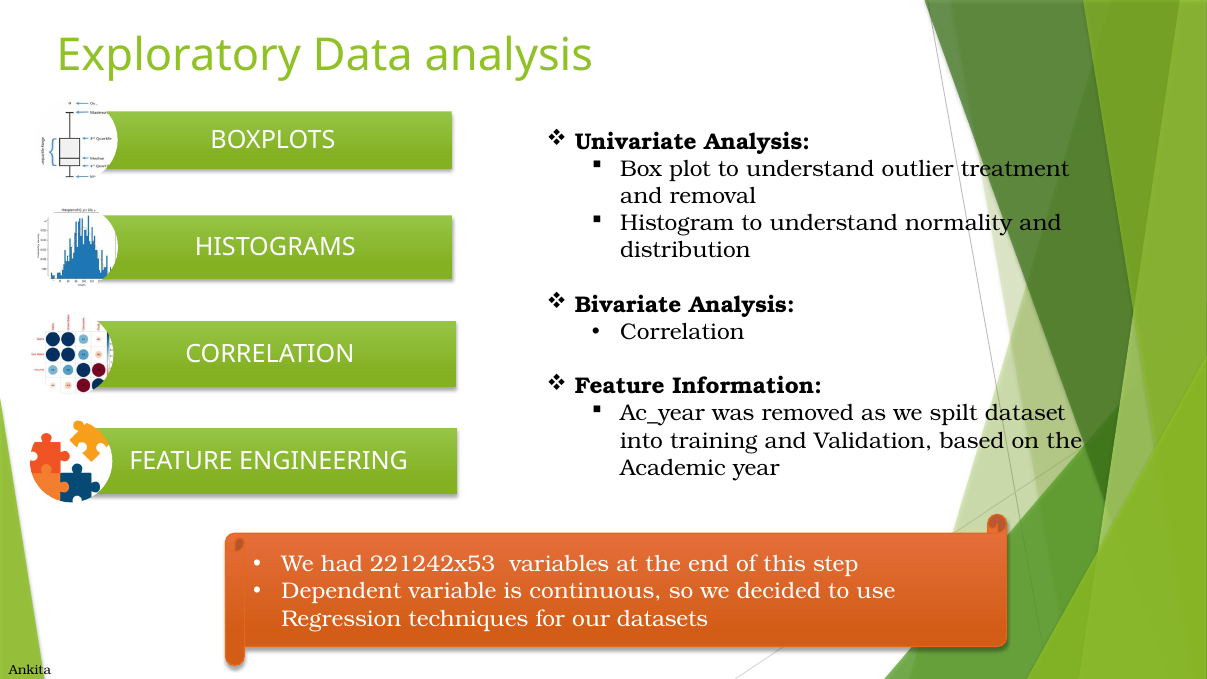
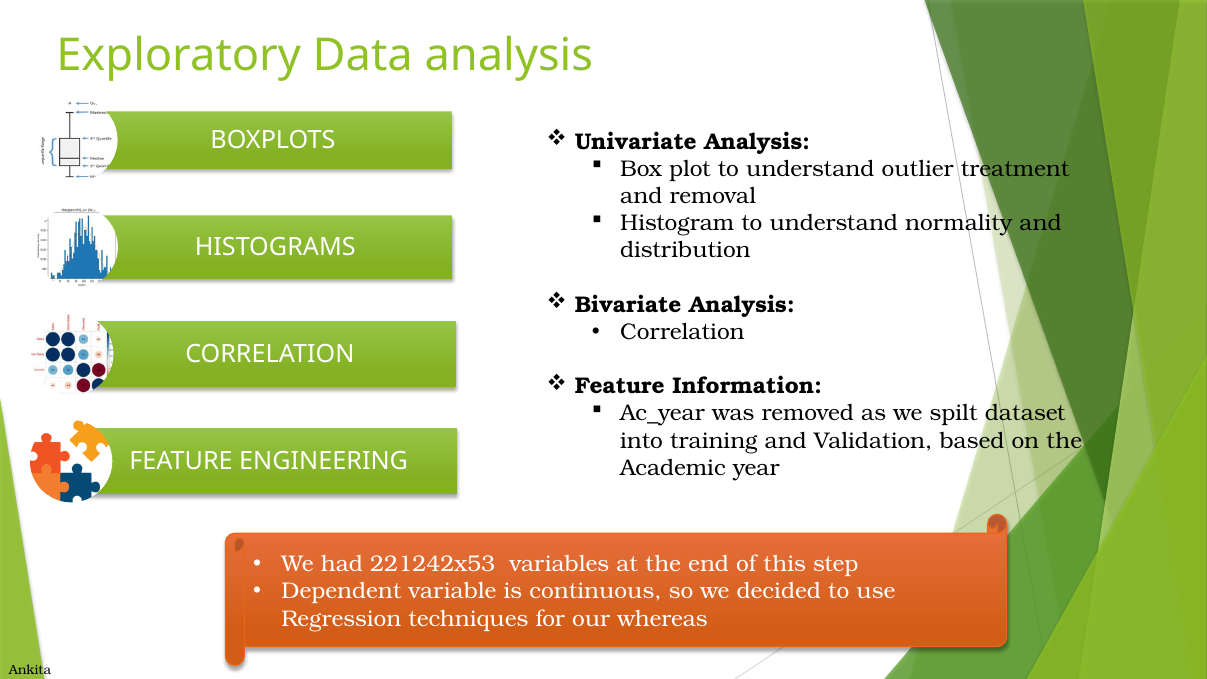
datasets: datasets -> whereas (663, 619)
